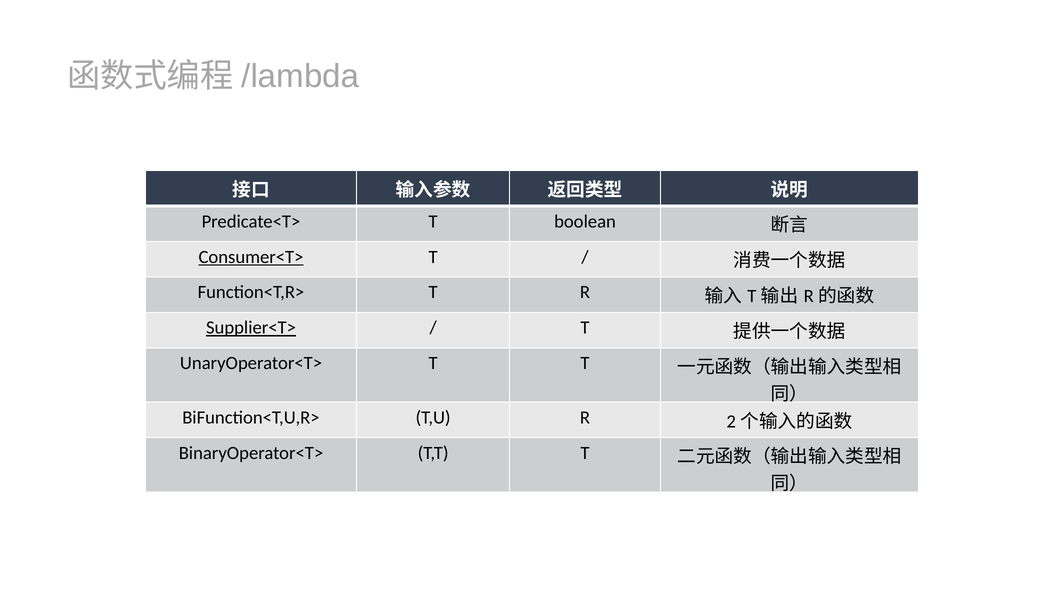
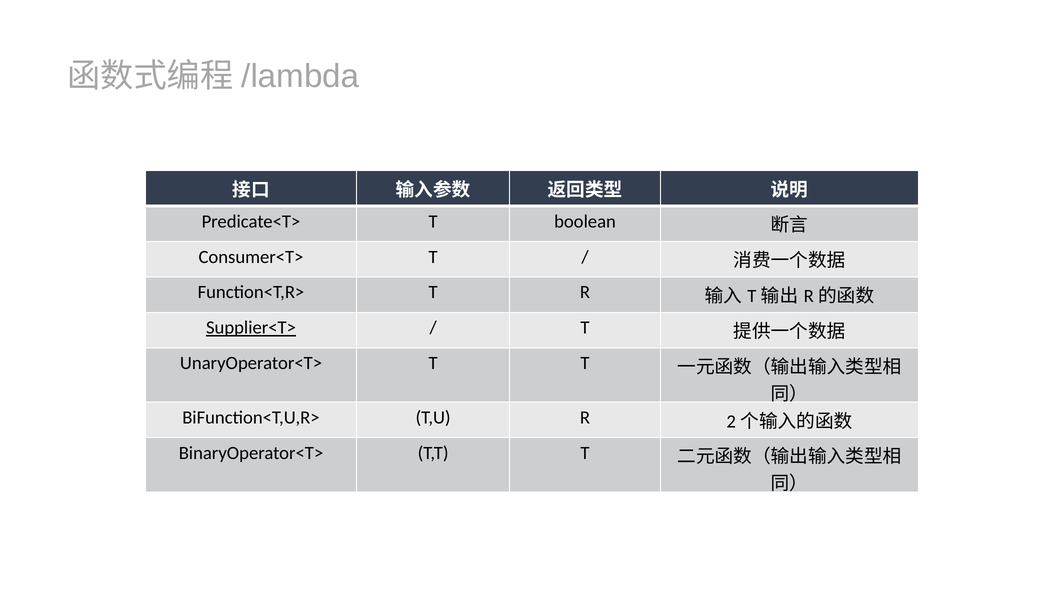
Consumer<T> underline: present -> none (251, 257)
